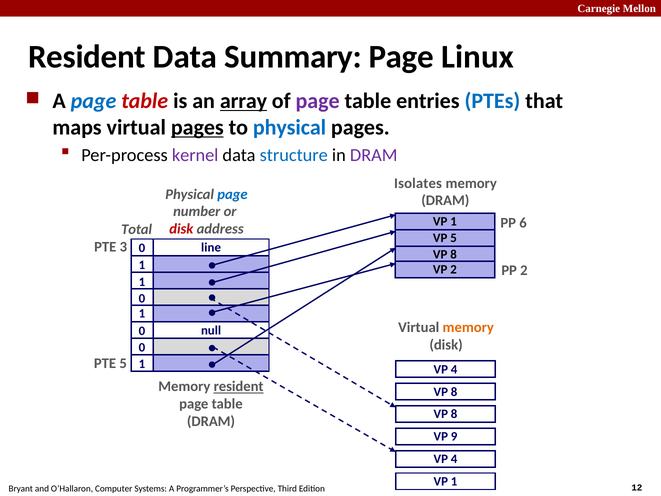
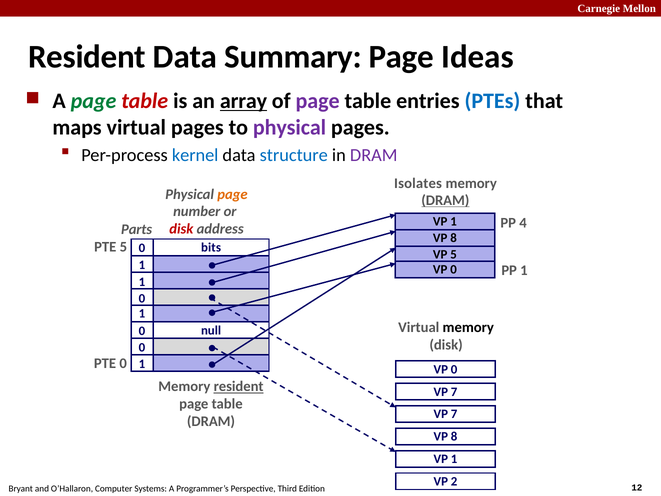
Linux: Linux -> Ideas (478, 57)
page colour: blue -> green (94, 101)
pages underline: present -> none (197, 127)
physical colour: blue -> purple (290, 127)
kernel colour: purple -> blue (195, 155)
page colour: blue -> orange (232, 194)
DRAM underline: none -> present (445, 200)
6: 6 -> 4 (523, 223)
Total: Total -> Parts (137, 229)
5: 5 -> 8 (454, 238)
PTE 3: 3 -> 5 (123, 247)
line: line -> bits (211, 247)
8: 8 -> 5 (454, 254)
2: 2 -> 0 (454, 270)
PP 2: 2 -> 1 (524, 271)
memory colour: orange -> black (468, 327)
PTE 5: 5 -> 0 (123, 363)
4: 4 -> 0 (454, 369)
8: 8 -> 7 (454, 392)
8: 8 -> 7 (454, 414)
9: 9 -> 8 (454, 436)
4: 4 -> 1 (454, 459)
1: 1 -> 2 (454, 481)
